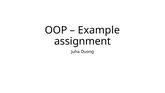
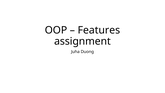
Example: Example -> Features (99, 30)
